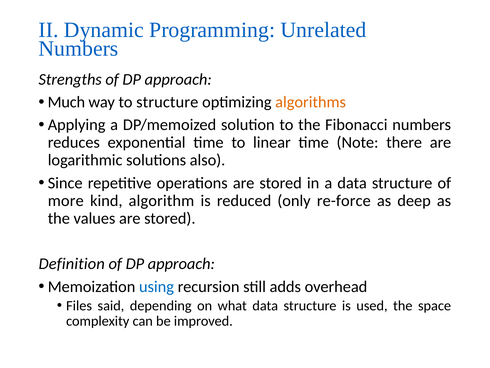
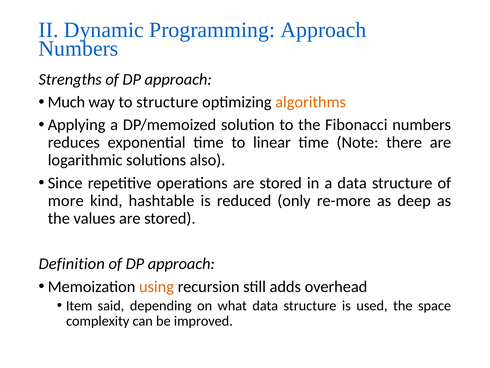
Programming Unrelated: Unrelated -> Approach (323, 30)
algorithm: algorithm -> hashtable (161, 200)
re-force: re-force -> re-more (344, 200)
using colour: blue -> orange (157, 286)
Files: Files -> Item (79, 305)
